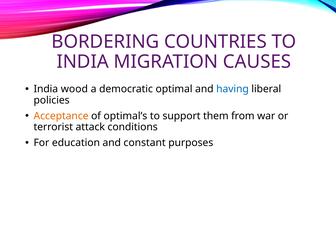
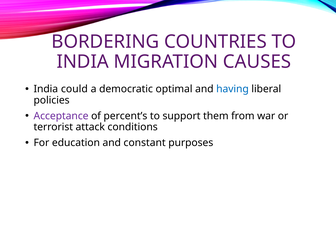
wood: wood -> could (74, 89)
Acceptance colour: orange -> purple (61, 116)
optimal’s: optimal’s -> percent’s (125, 116)
